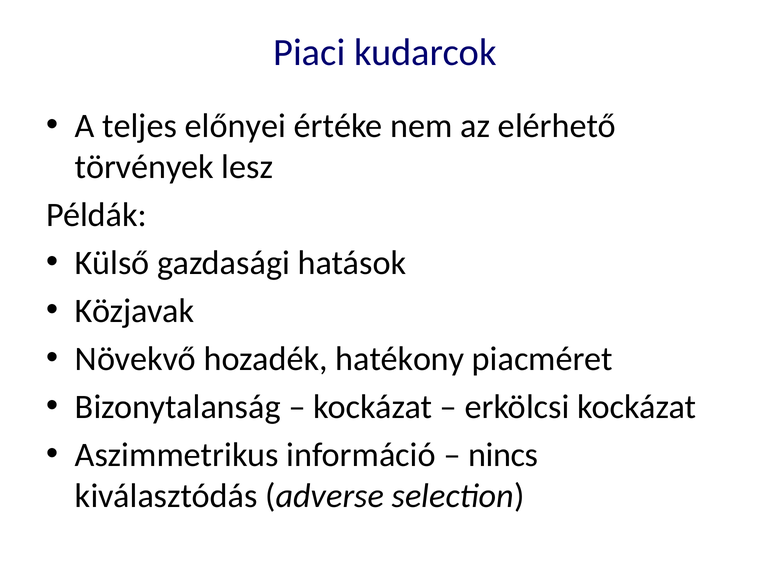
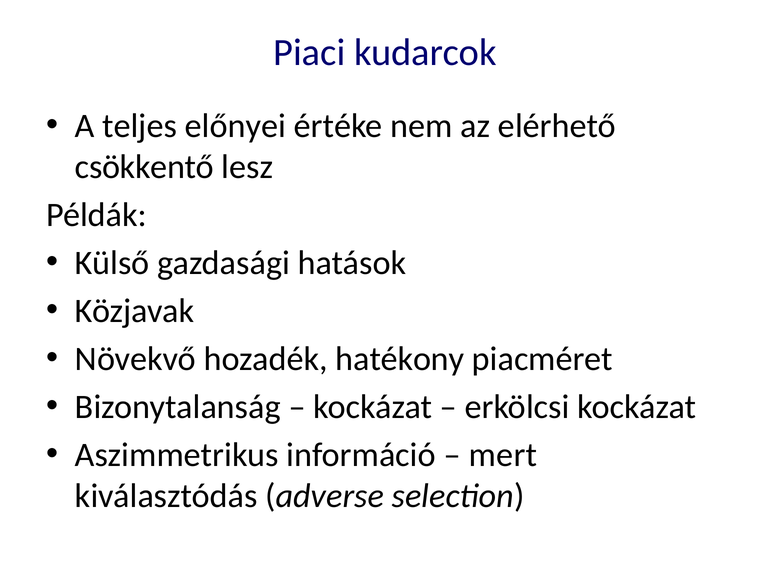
törvények: törvények -> csökkentő (144, 167)
nincs: nincs -> mert (503, 454)
